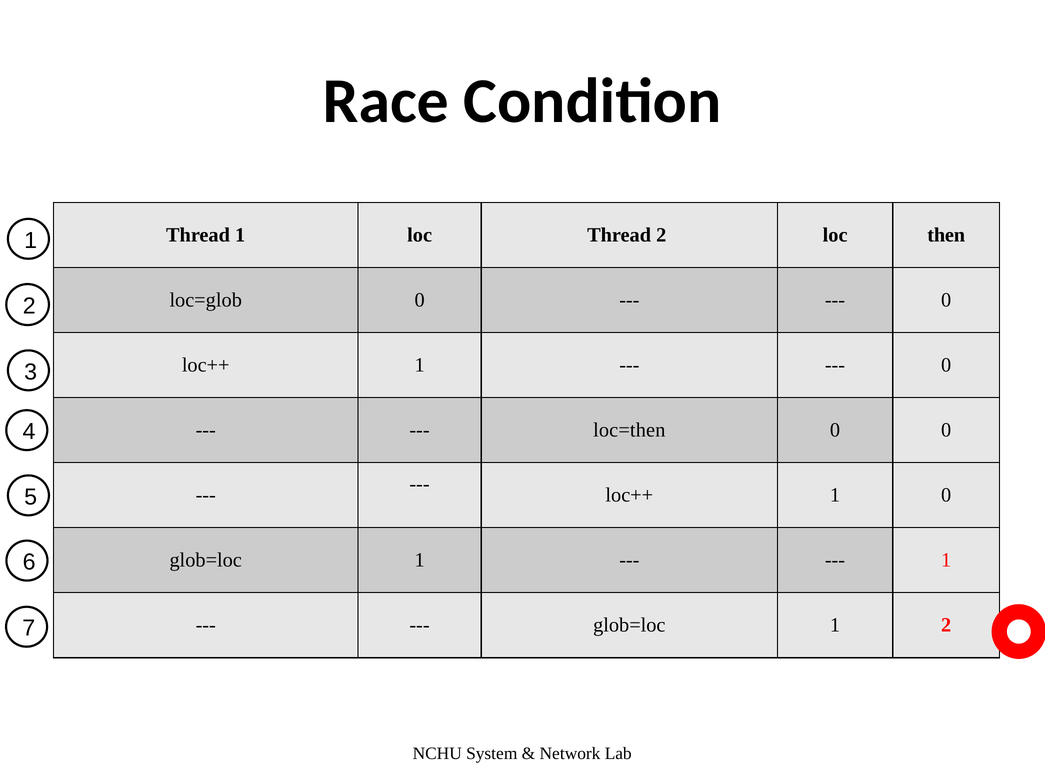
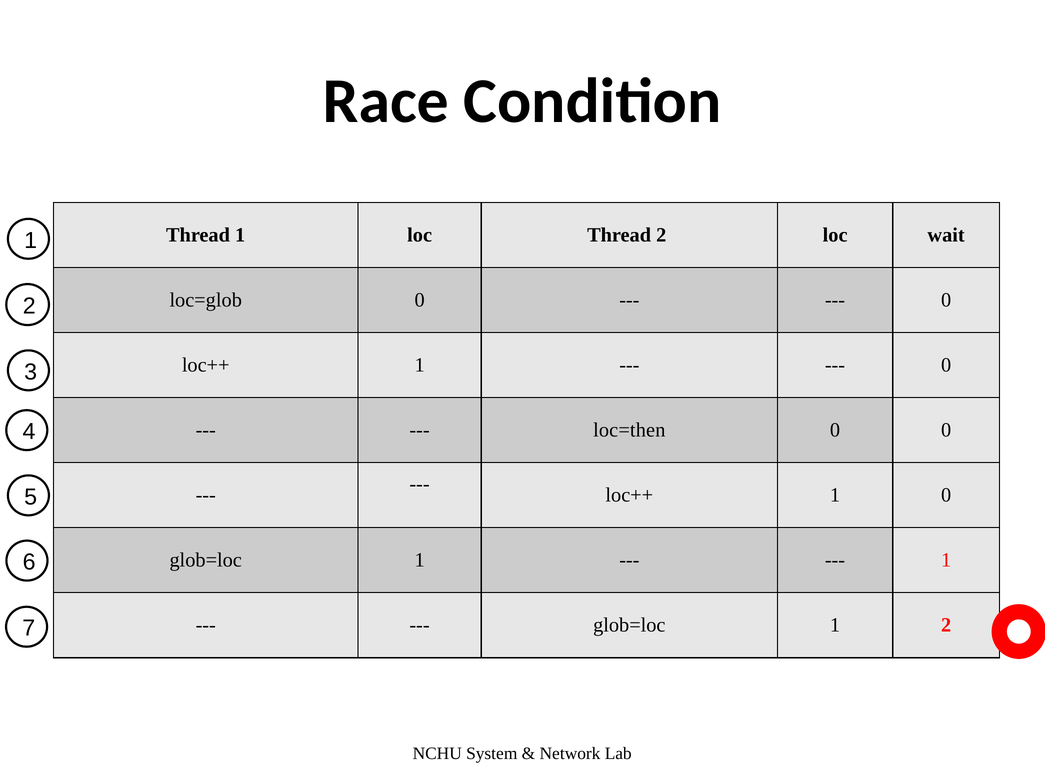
then: then -> wait (946, 235)
